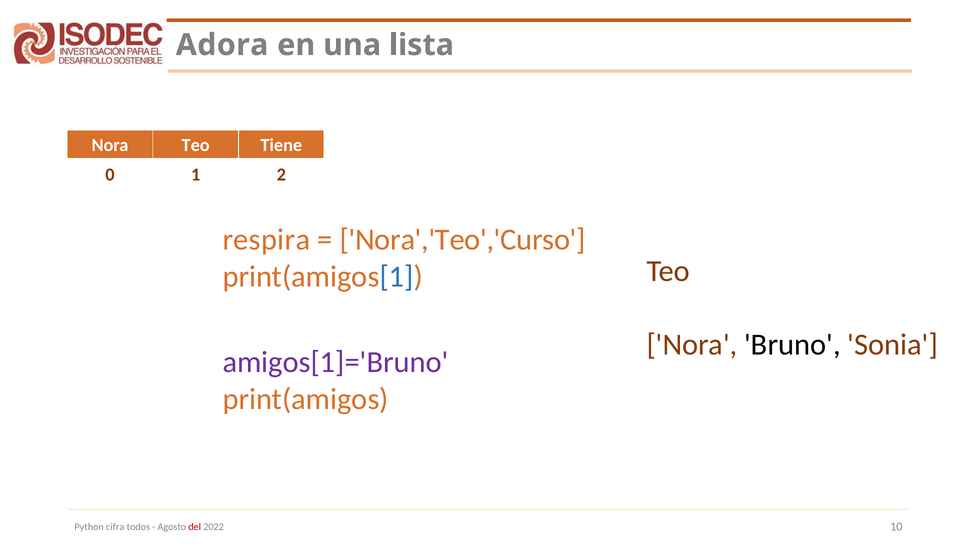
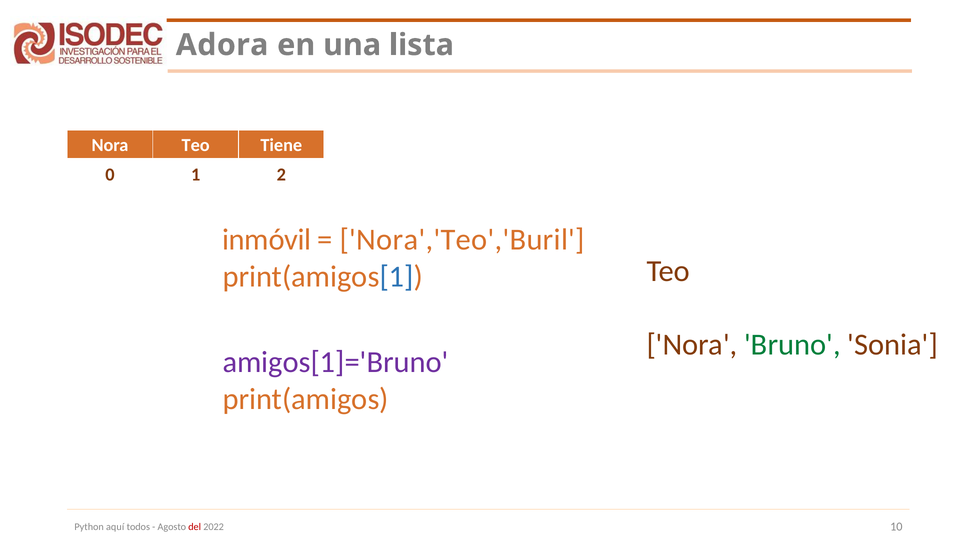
respira: respira -> inmóvil (267, 240)
Nora','Teo','Curso: Nora','Teo','Curso -> Nora','Teo','Buril (462, 240)
Bruno colour: black -> green (792, 344)
cifra: cifra -> aquí (115, 526)
